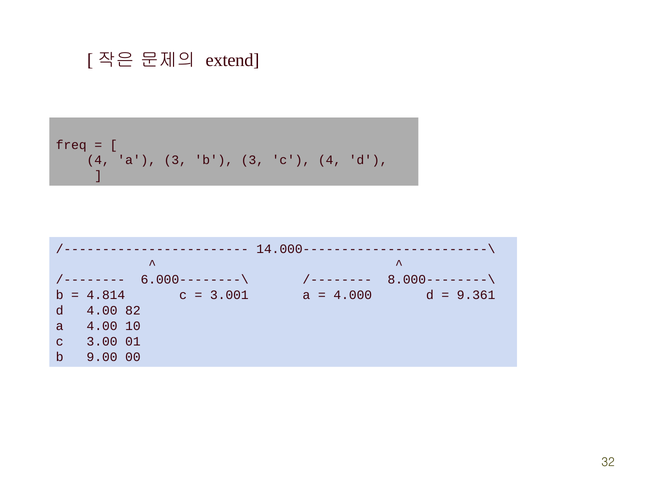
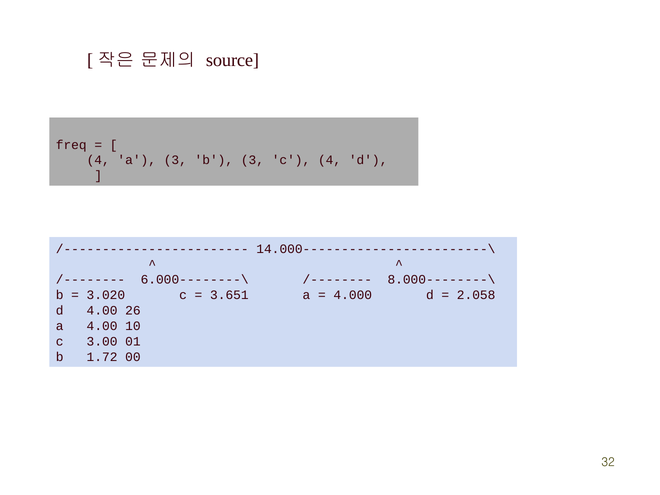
extend: extend -> source (232, 60)
4.814: 4.814 -> 3.020 (106, 295)
3.001: 3.001 -> 3.651 (229, 295)
9.361: 9.361 -> 2.058 (476, 295)
82: 82 -> 26 (133, 311)
9.00: 9.00 -> 1.72 (102, 357)
